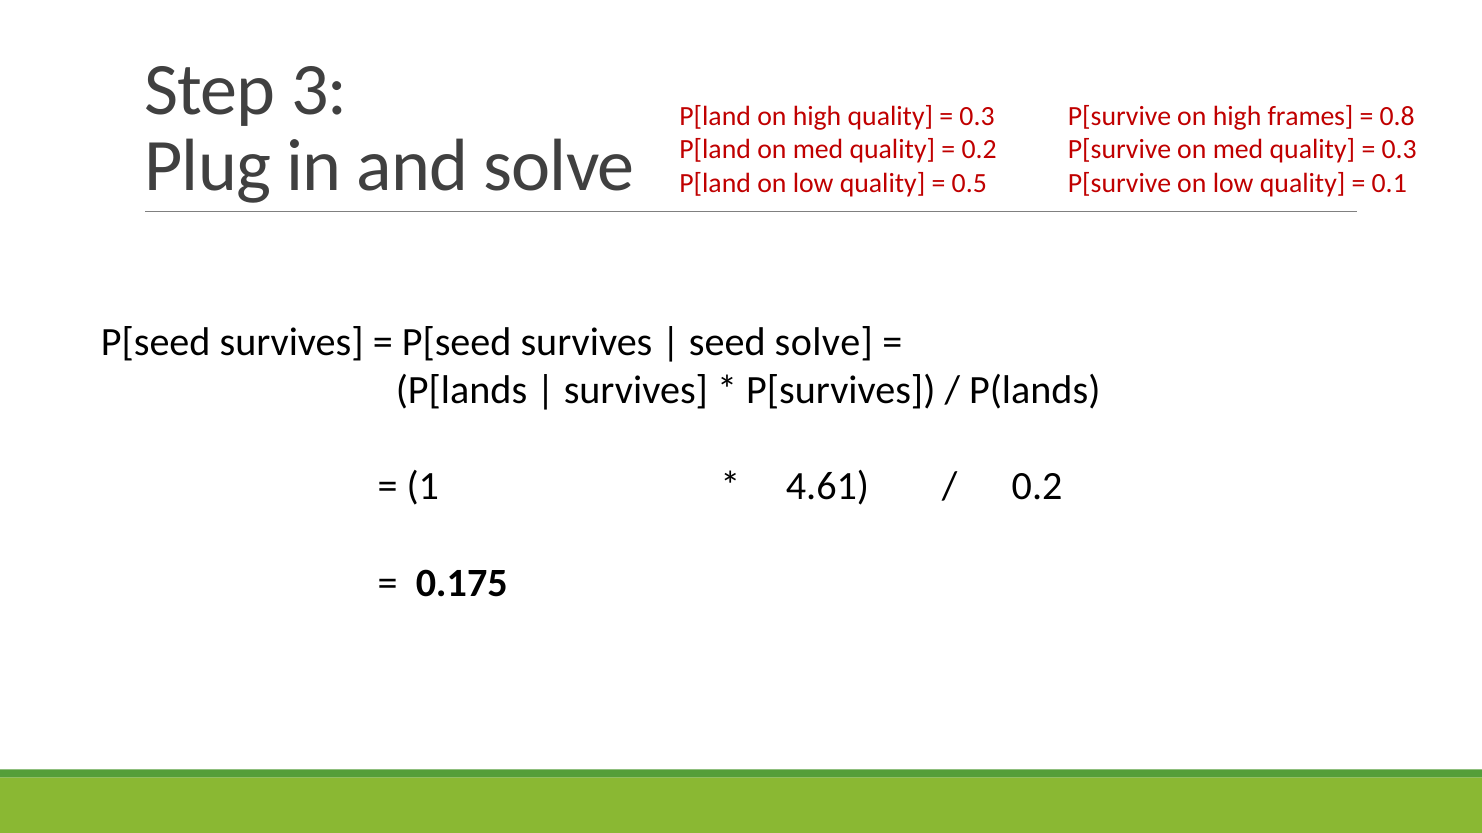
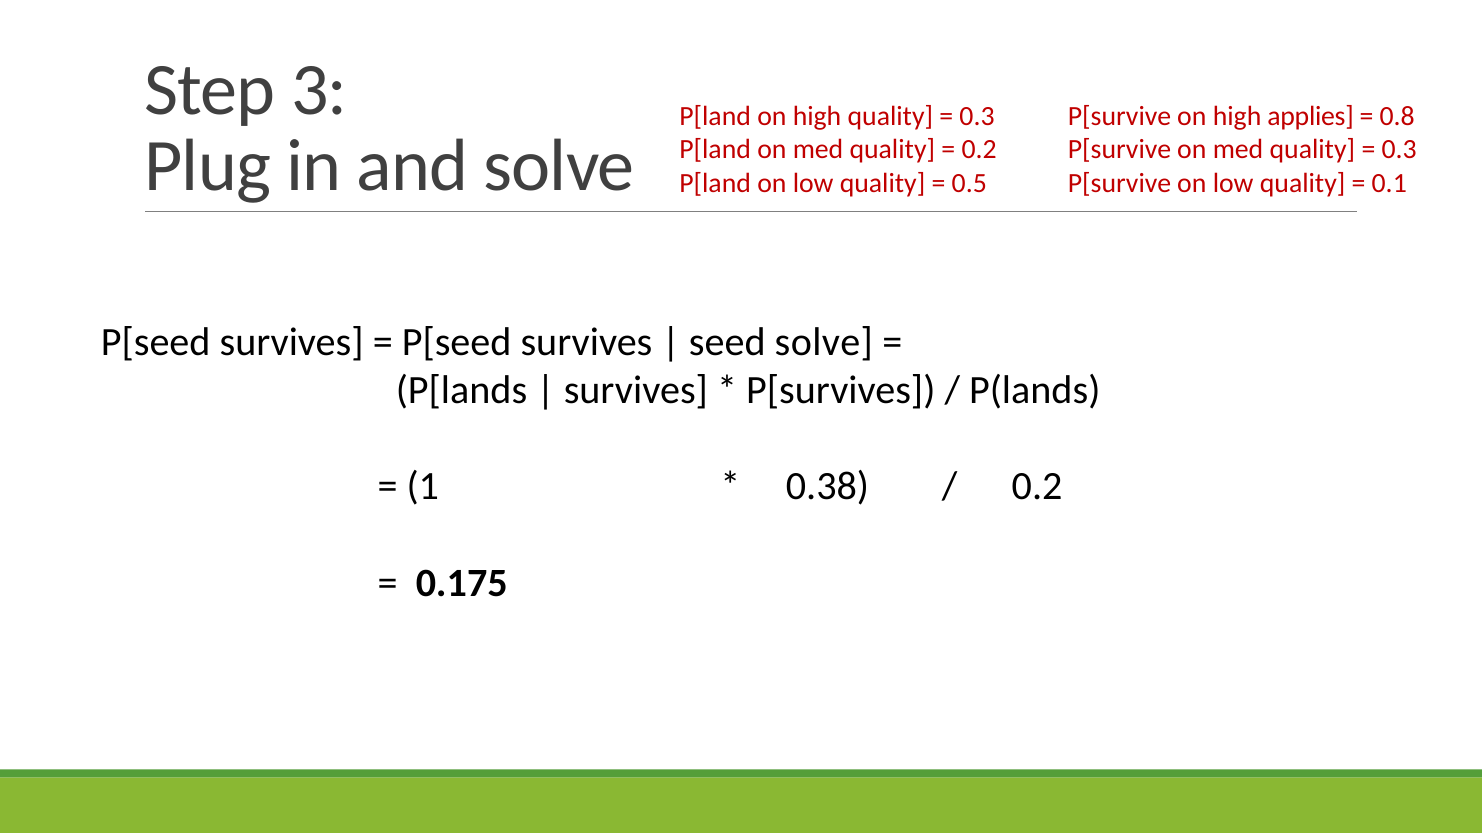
frames: frames -> applies (1311, 117)
4.61: 4.61 -> 0.38 (828, 487)
